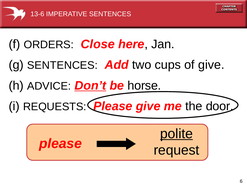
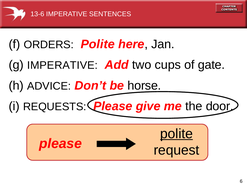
ORDERS Close: Close -> Polite (98, 44)
g SENTENCES: SENTENCES -> IMPERATIVE (62, 65)
of give: give -> gate (211, 65)
Don’t underline: present -> none (90, 86)
